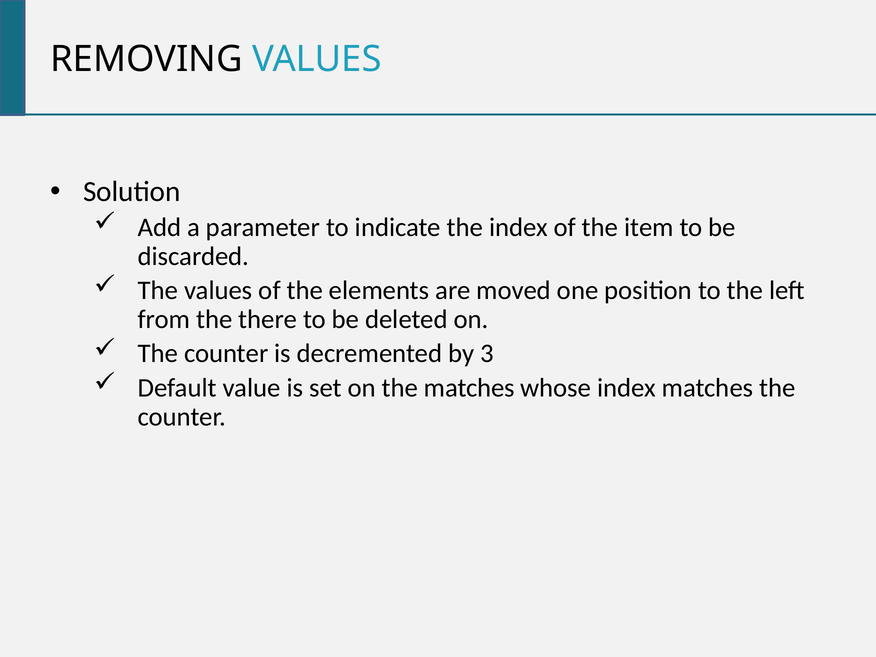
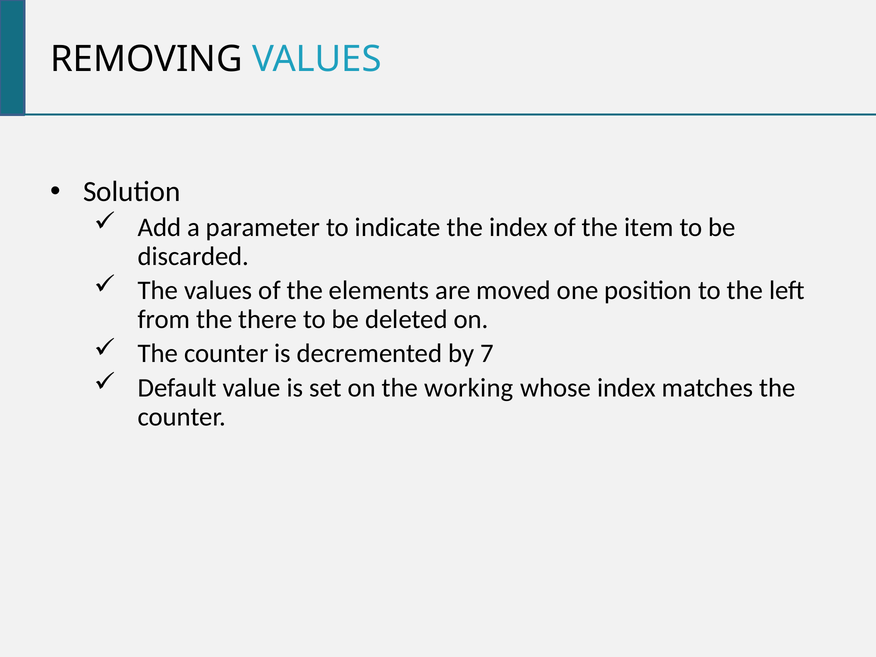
3: 3 -> 7 (487, 354)
the matches: matches -> working (469, 388)
